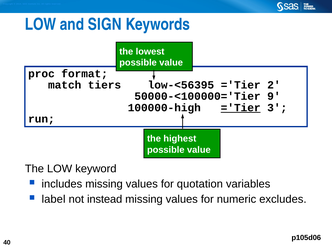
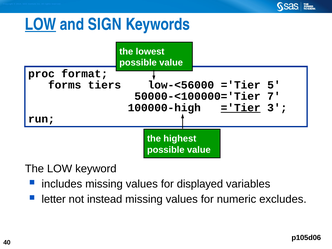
LOW underline: none -> present (41, 24)
match: match -> forms (65, 85)
low-<56395: low-<56395 -> low-<56000 (181, 85)
2: 2 -> 5 (274, 85)
9: 9 -> 7 (274, 96)
quotation: quotation -> displayed (200, 184)
label: label -> letter (54, 199)
